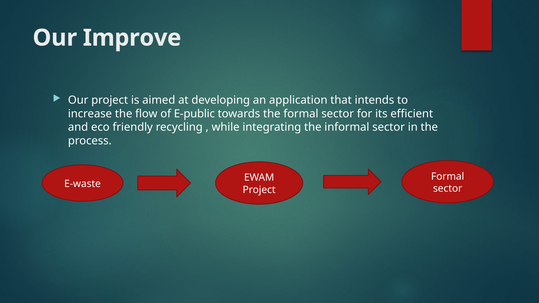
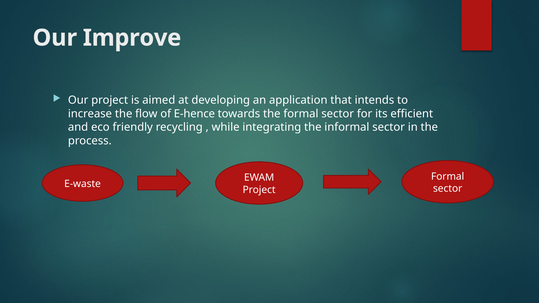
E-public: E-public -> E-hence (194, 114)
